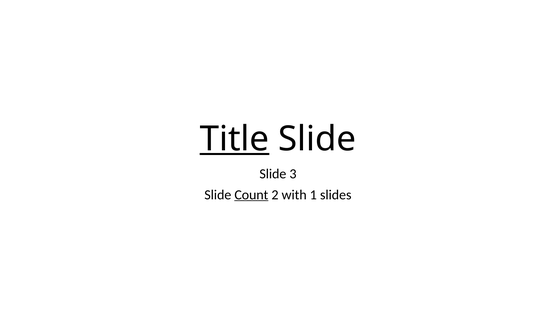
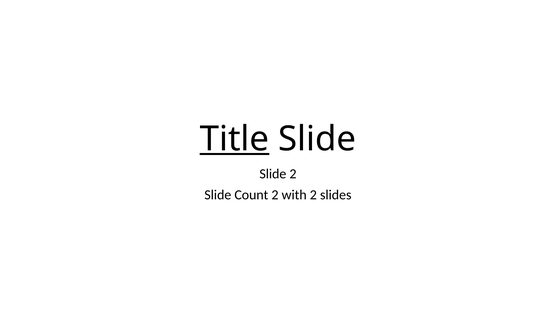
Slide 3: 3 -> 2 (293, 174)
Count underline: present -> none (251, 195)
with 1: 1 -> 2 (313, 195)
